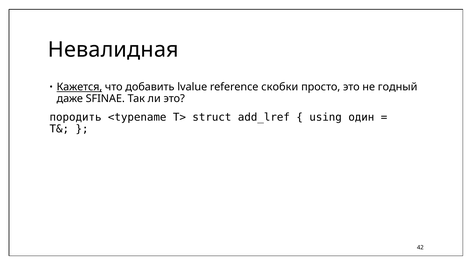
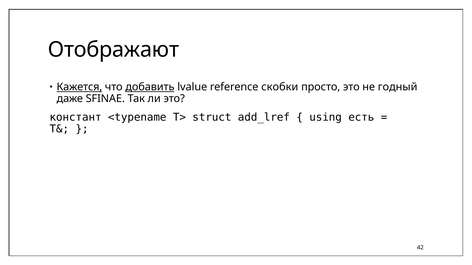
Невалидная: Невалидная -> Отображают (113, 50)
добавить underline: none -> present (150, 87)
породить: породить -> констант (76, 117)
один: один -> есть (361, 117)
